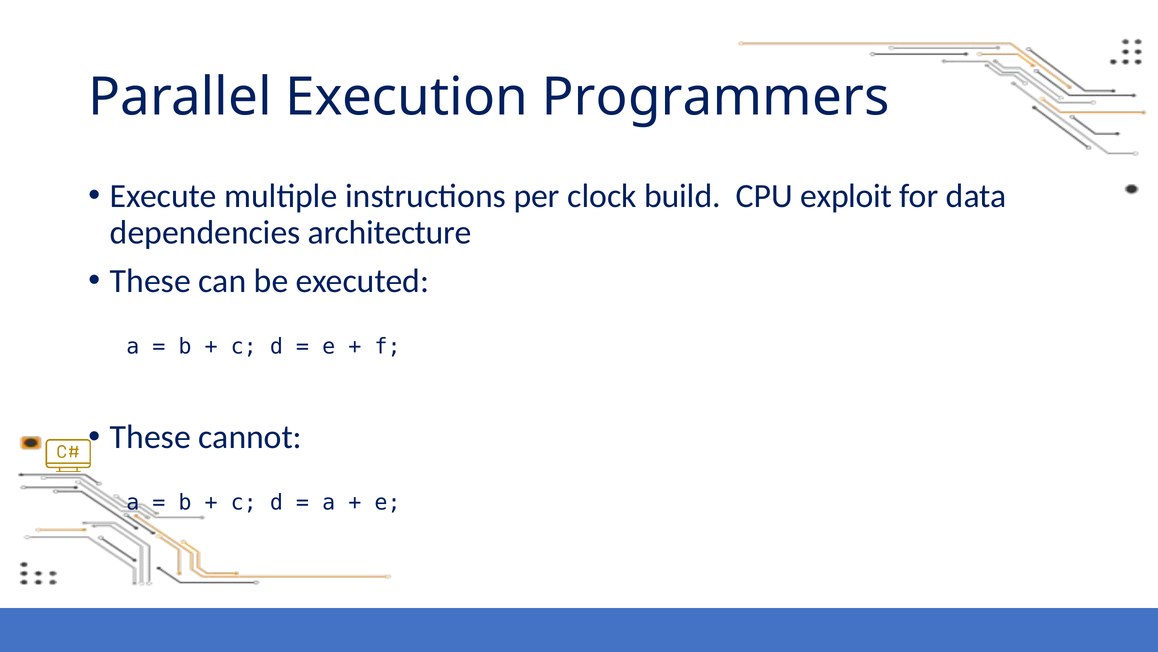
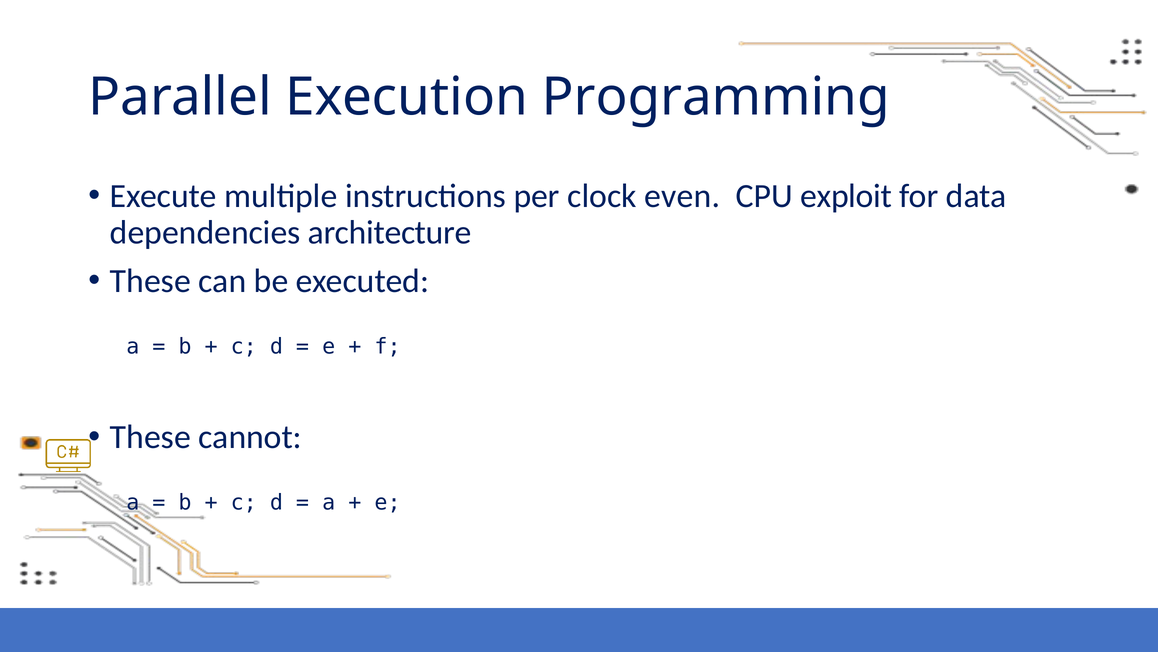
Programmers: Programmers -> Programming (716, 97)
build: build -> even (682, 196)
